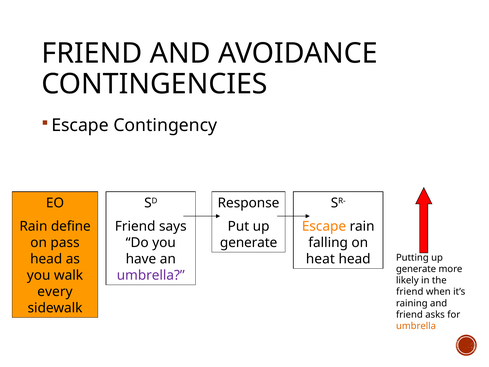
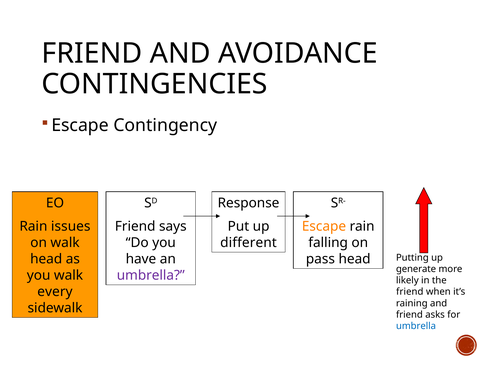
define: define -> issues (71, 226)
on pass: pass -> walk (65, 242)
generate: generate -> different (249, 242)
heat: heat -> pass (320, 259)
umbrella colour: orange -> blue (416, 326)
